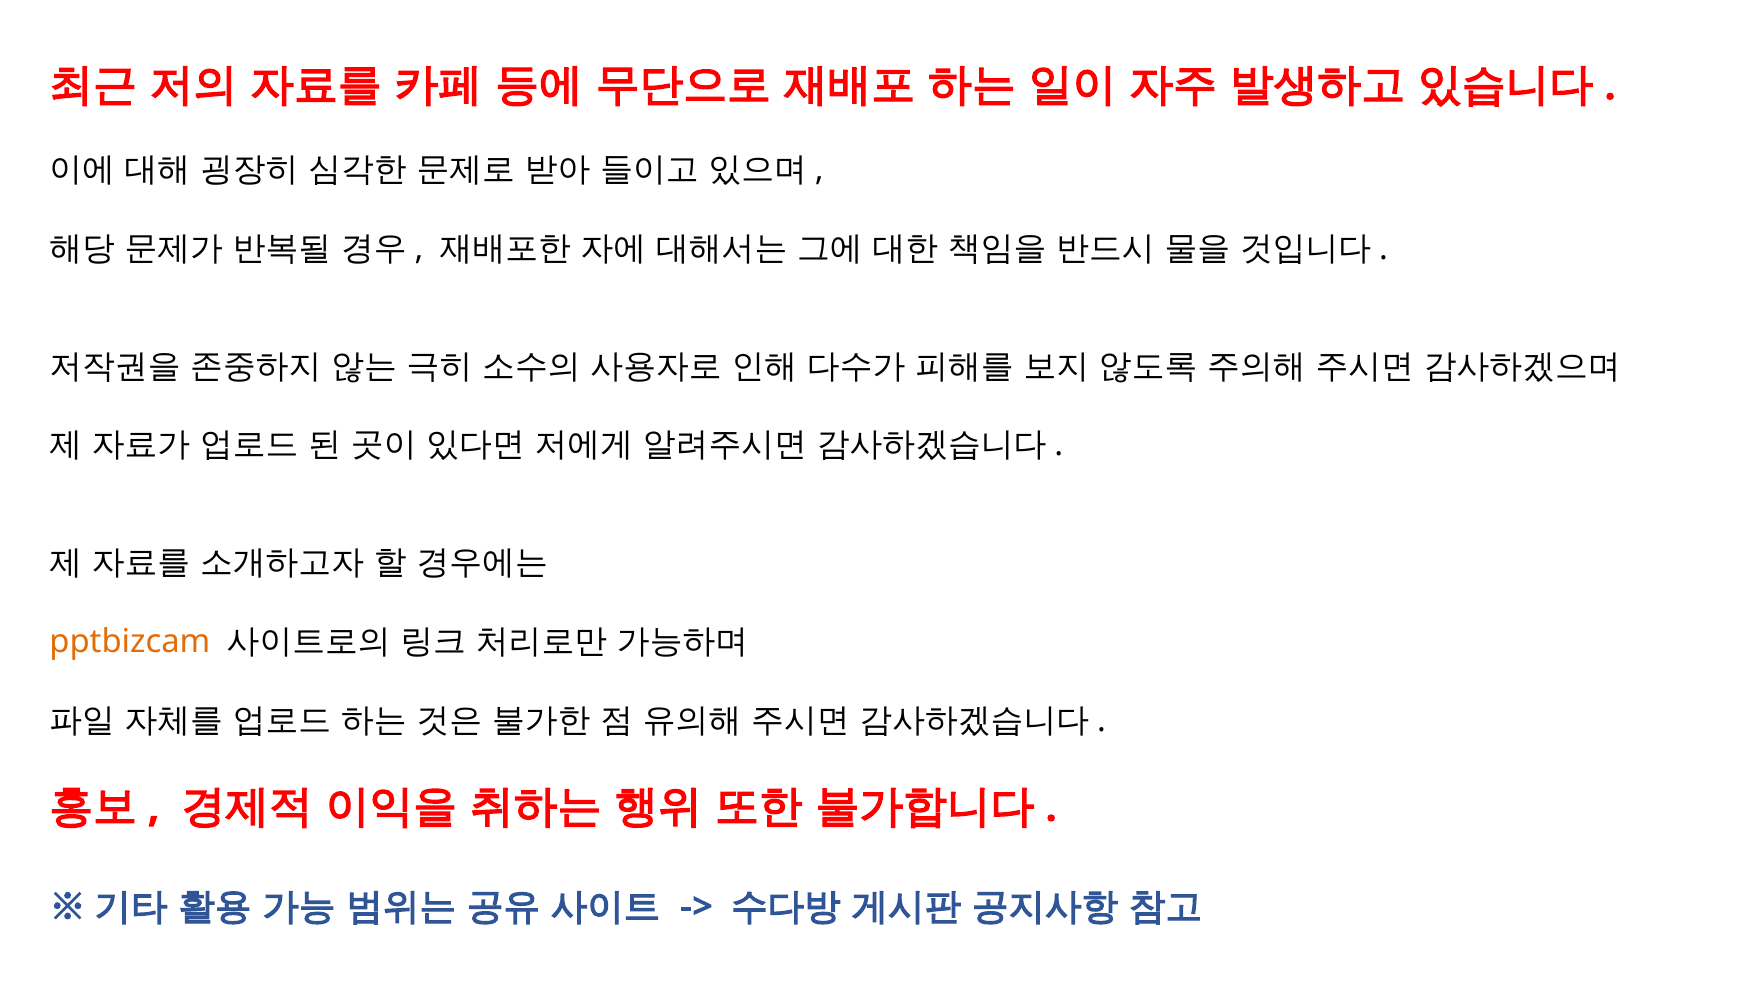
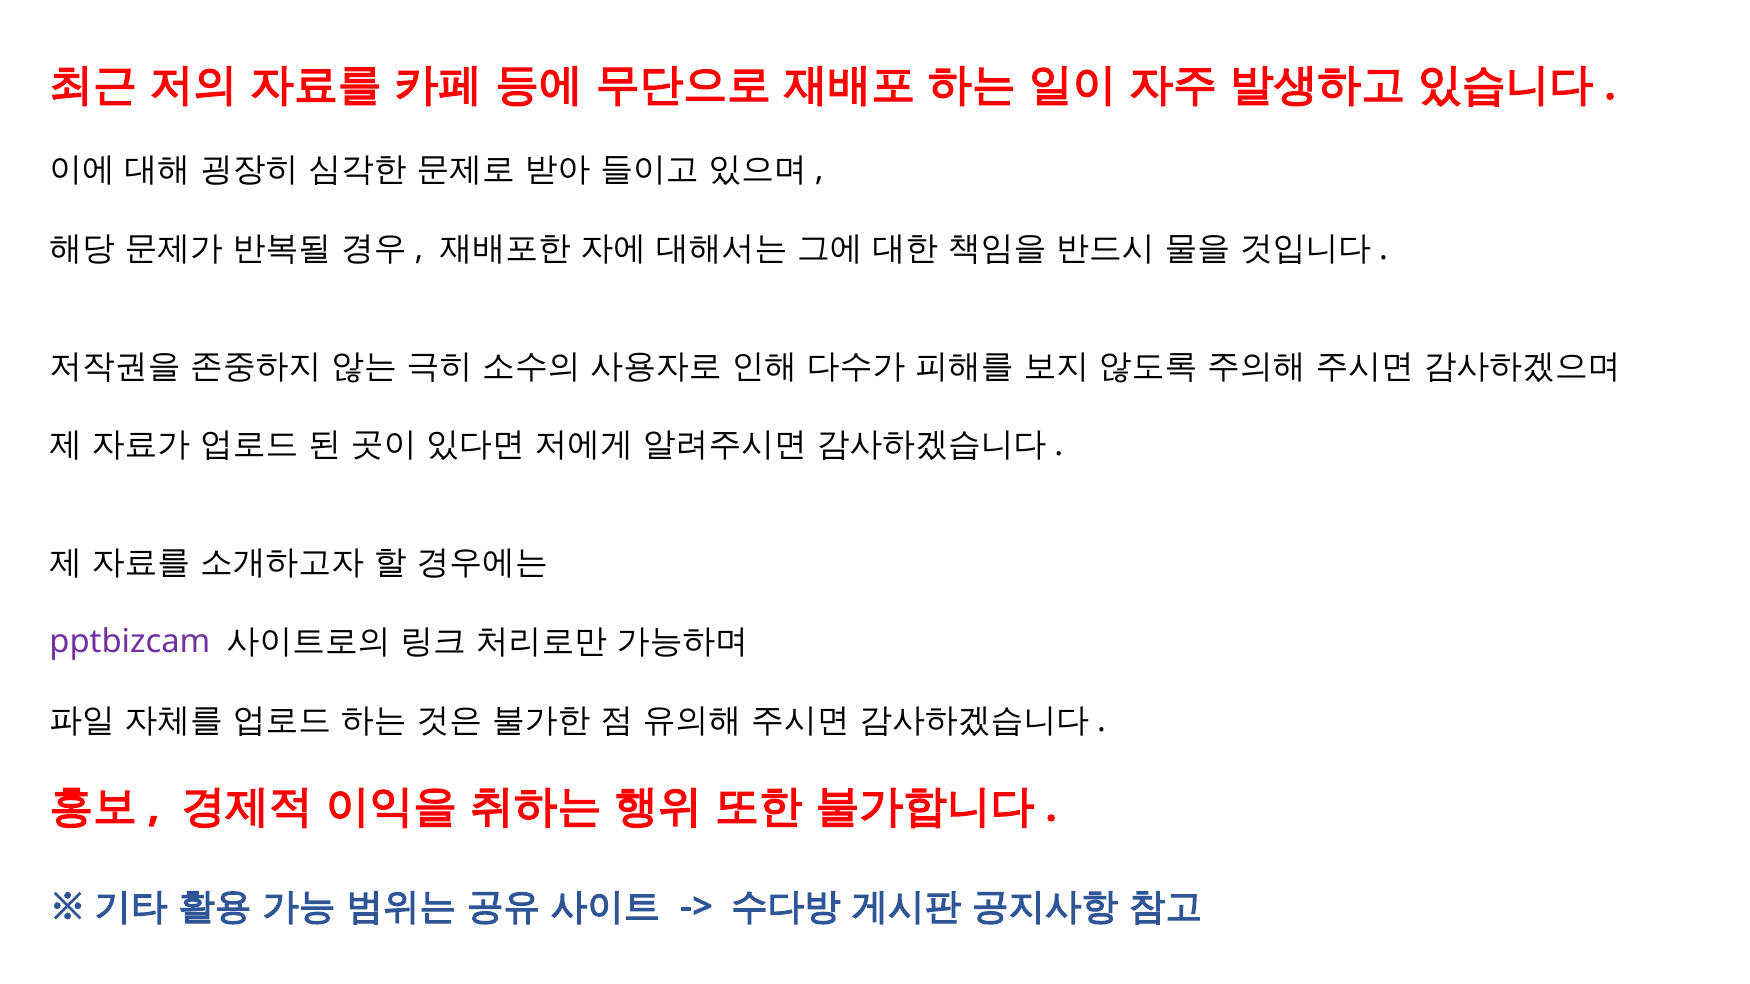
pptbizcam colour: orange -> purple (130, 642)
